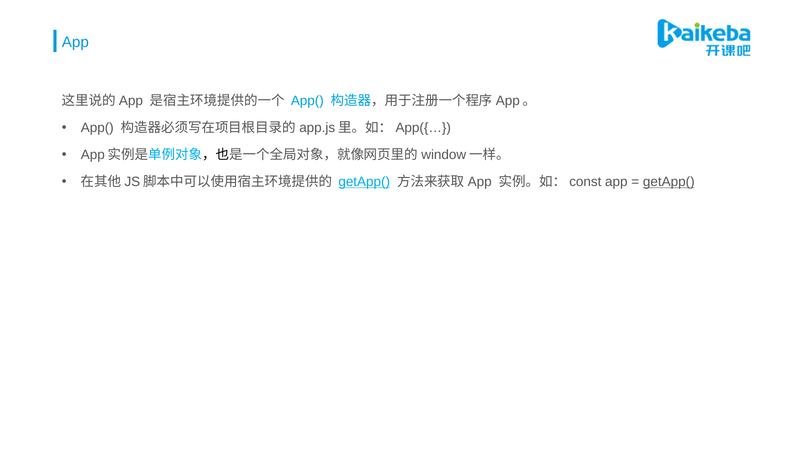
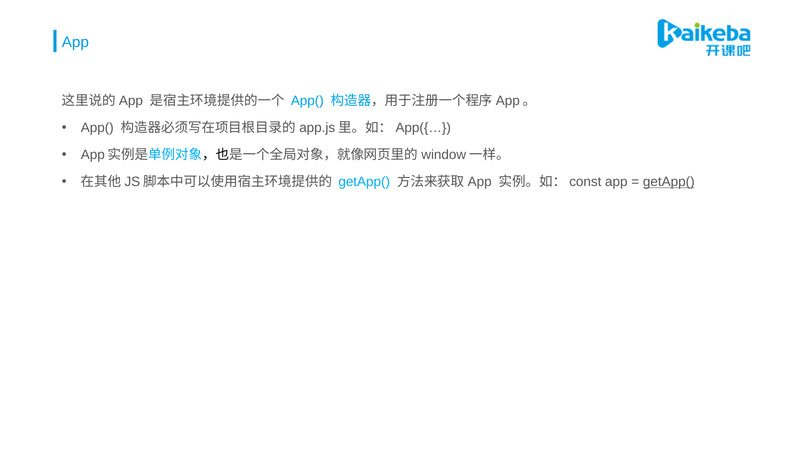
getApp( underline: present -> none (364, 182)
